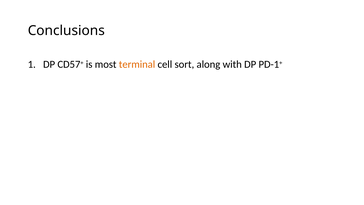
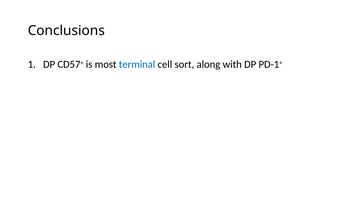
terminal colour: orange -> blue (137, 64)
